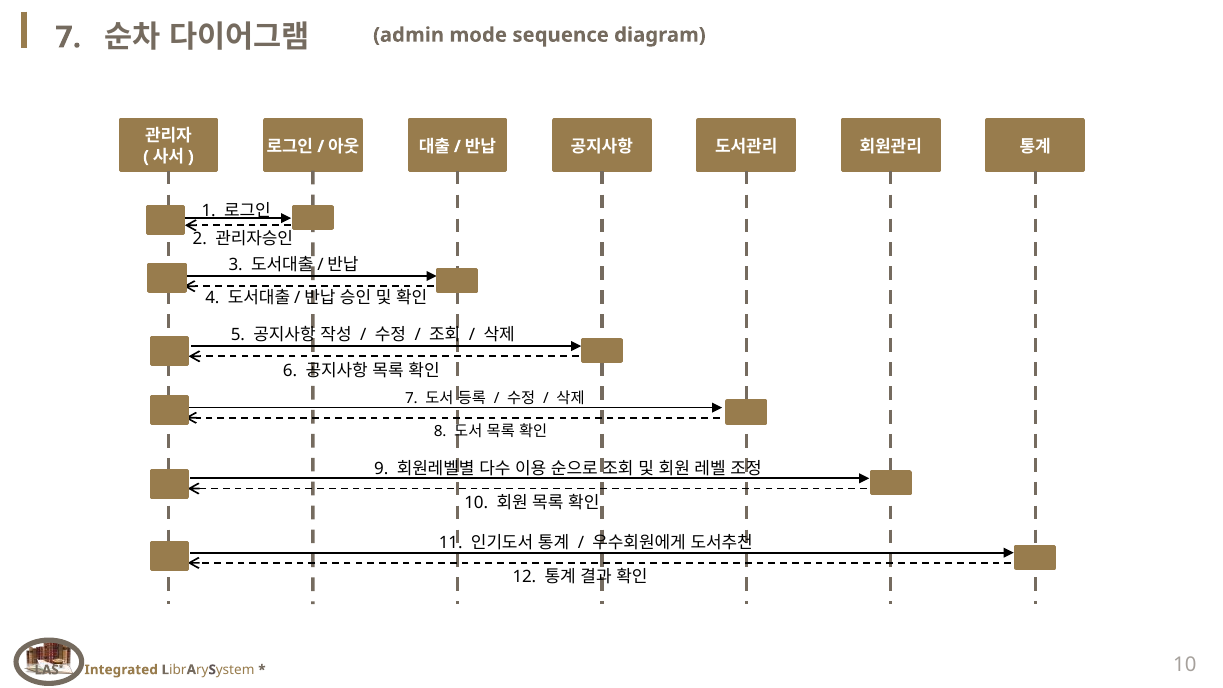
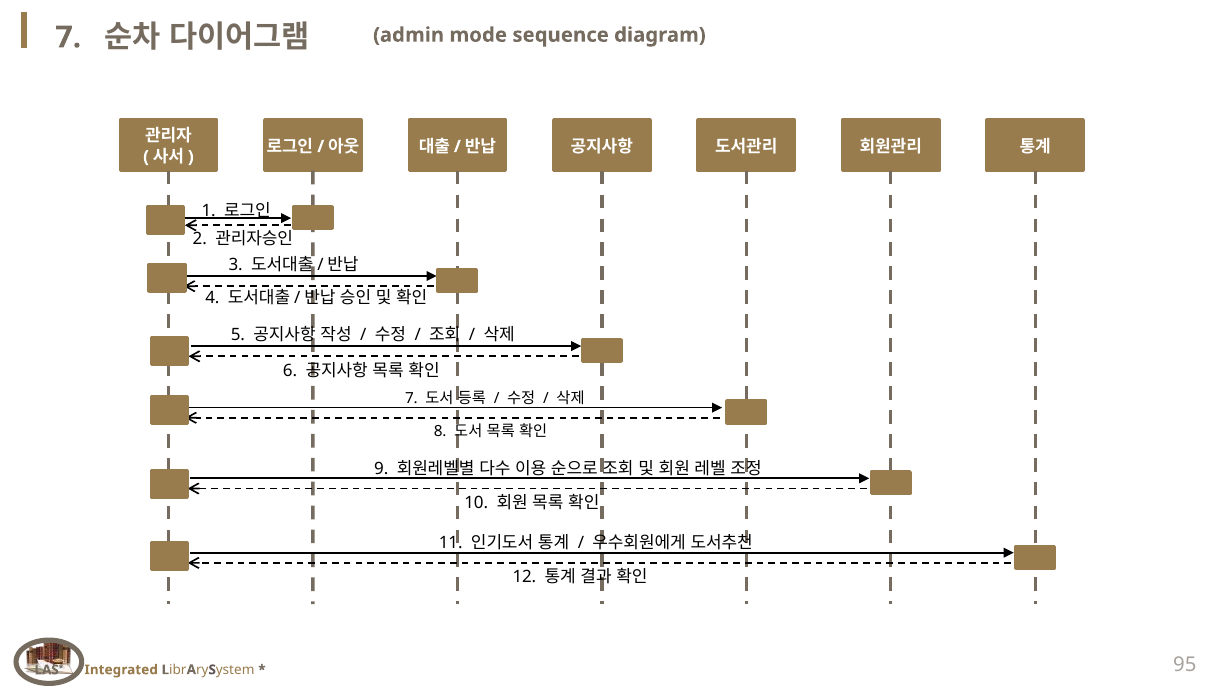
10: 10 -> 95 (1185, 665)
